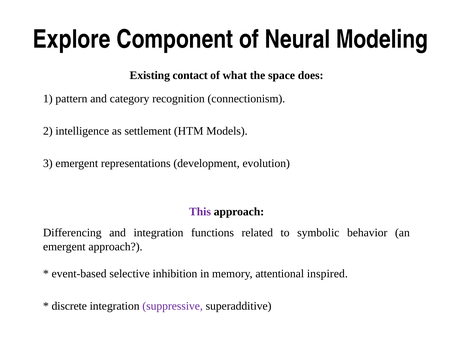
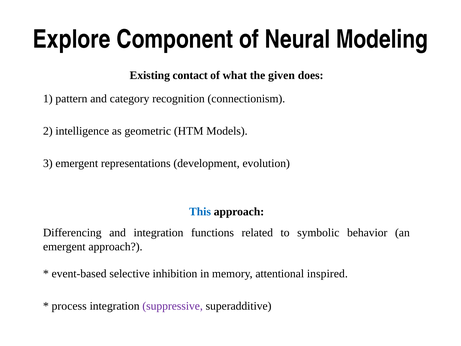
space: space -> given (281, 75)
settlement: settlement -> geometric (148, 131)
This colour: purple -> blue (200, 212)
discrete: discrete -> process (69, 306)
